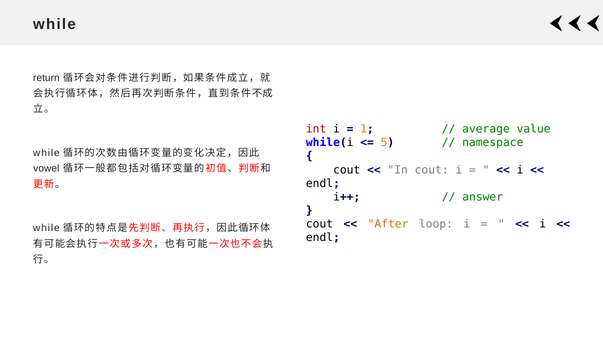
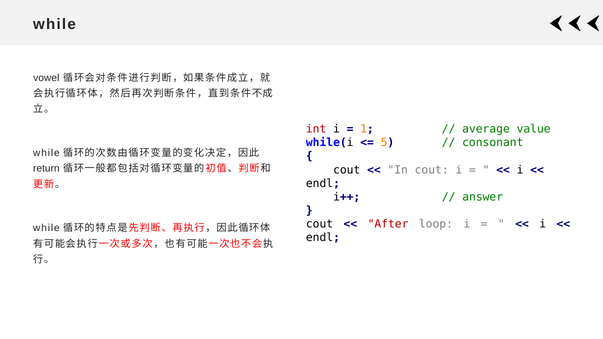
return: return -> vowel (46, 78)
namespace: namespace -> consonant (493, 143)
vowel: vowel -> return (46, 169)
After colour: orange -> red (388, 224)
